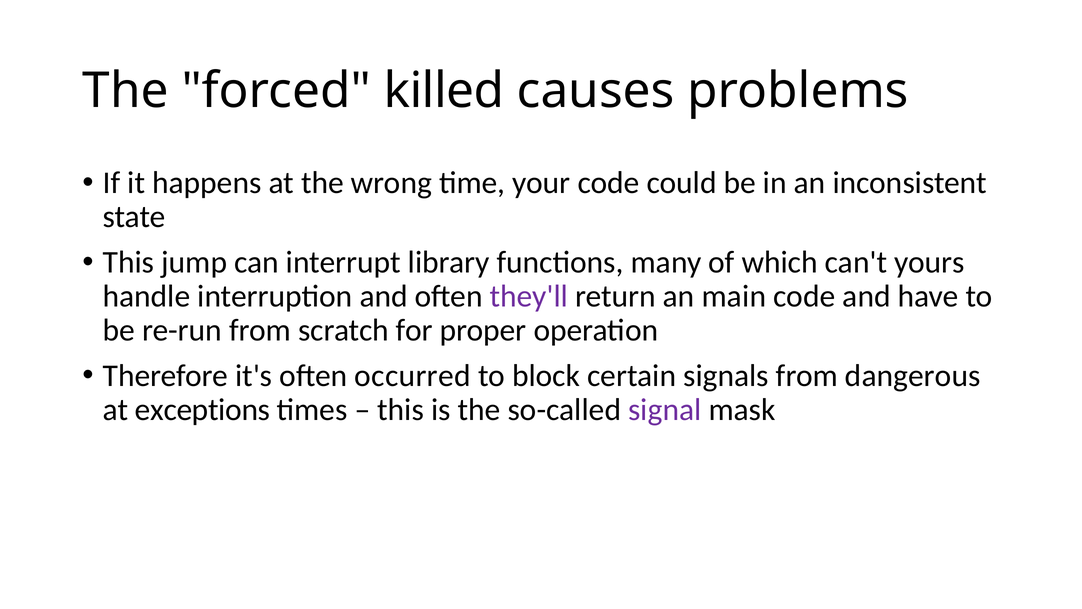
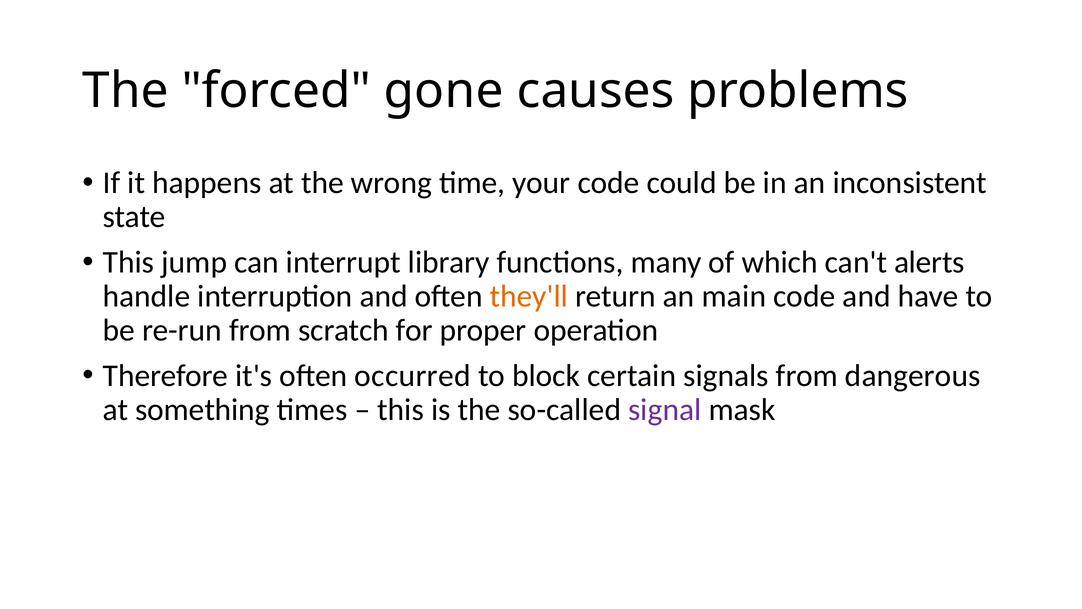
killed: killed -> gone (444, 91)
yours: yours -> alerts (929, 262)
they'll colour: purple -> orange (529, 296)
exceptions: exceptions -> something (202, 410)
